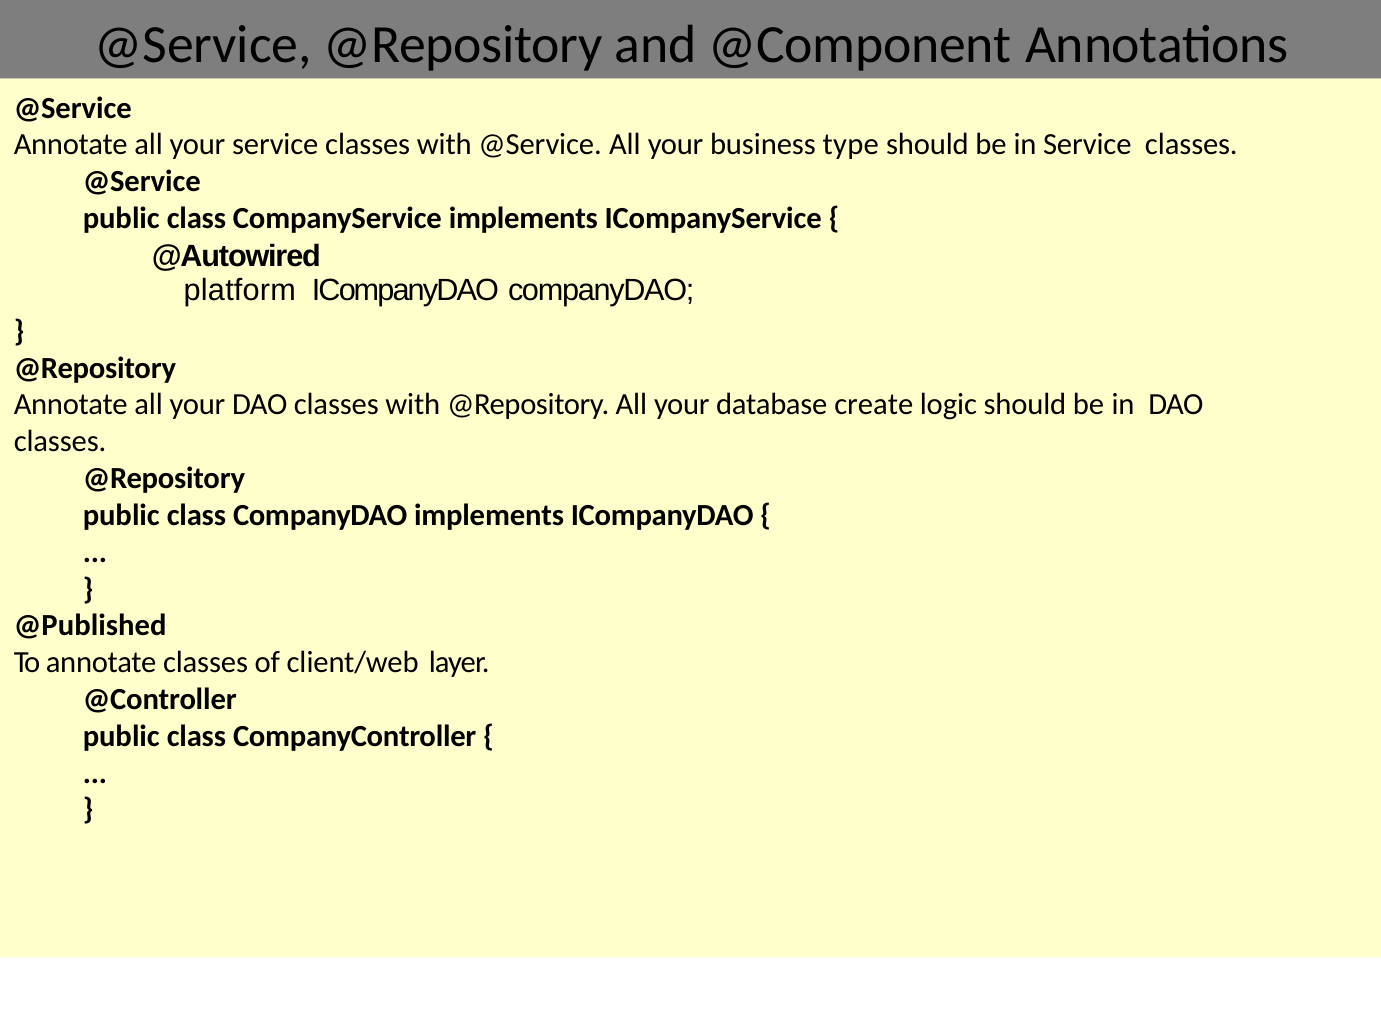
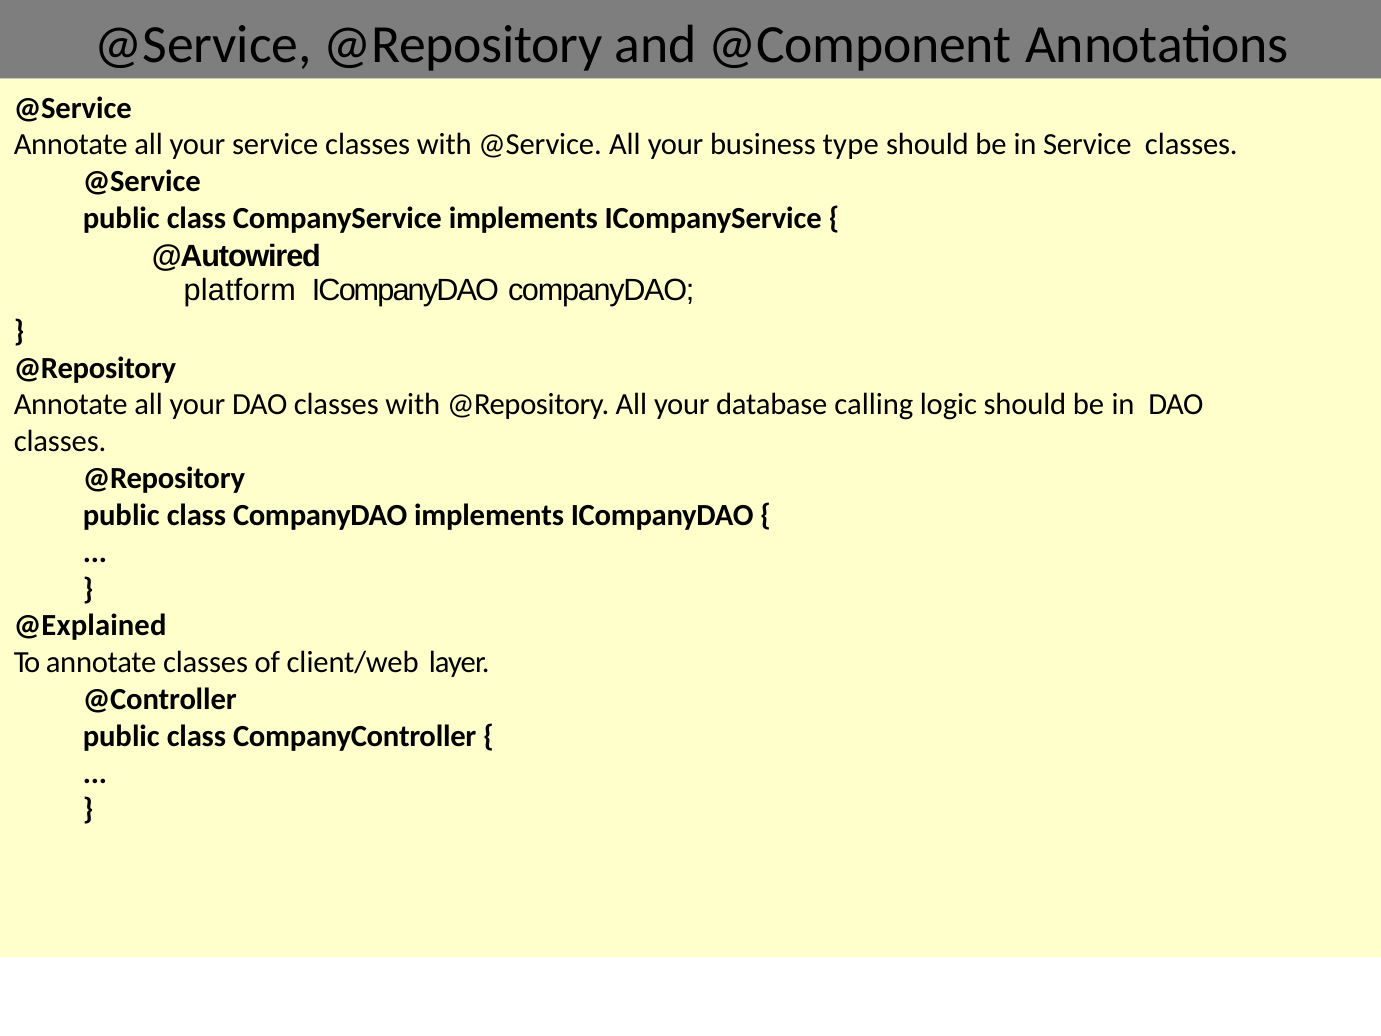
create: create -> calling (874, 405)
@Published: @Published -> @Explained (90, 626)
